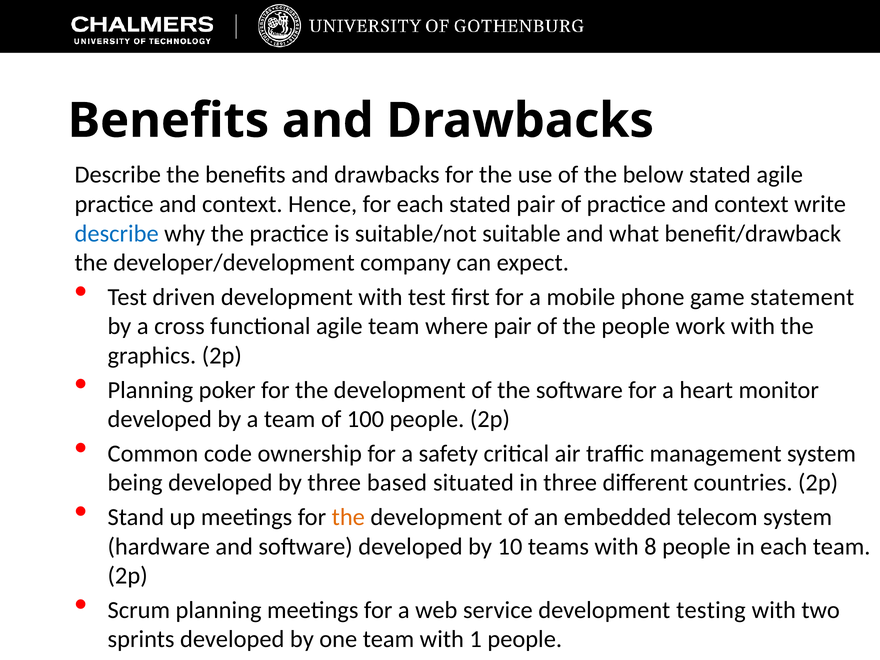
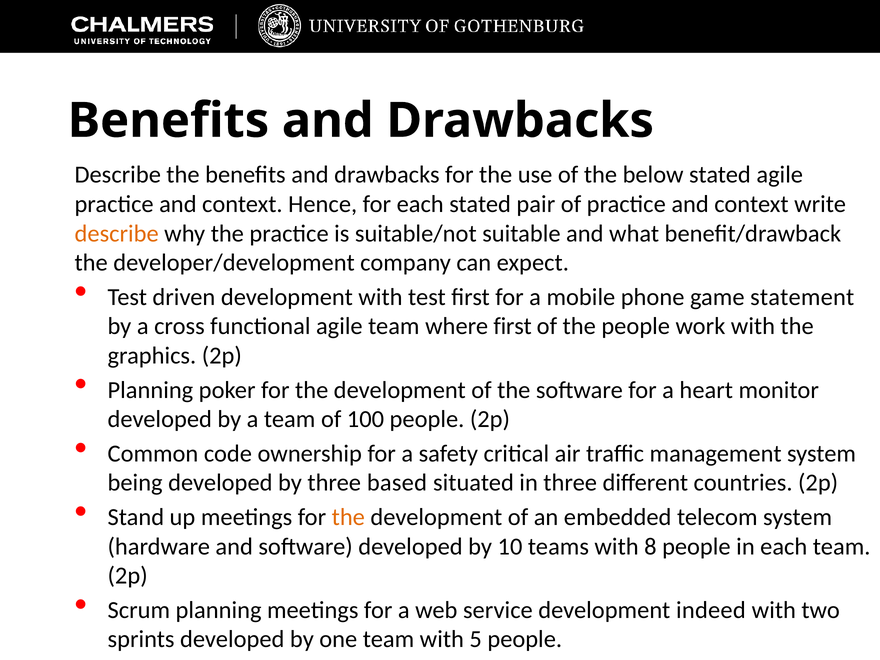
describe colour: blue -> orange (117, 233)
where pair: pair -> first (513, 326)
testing: testing -> indeed (711, 610)
1: 1 -> 5 (476, 639)
